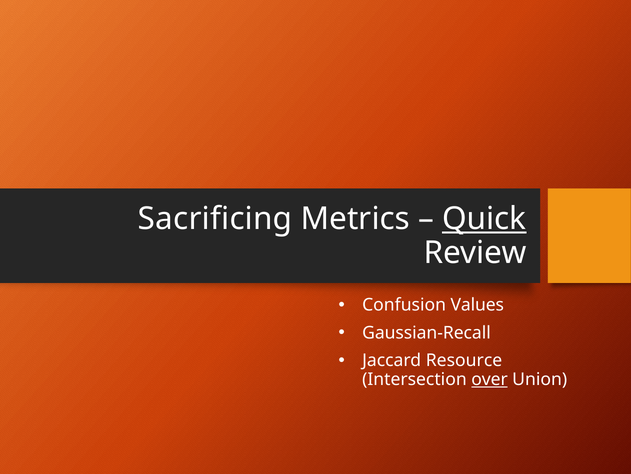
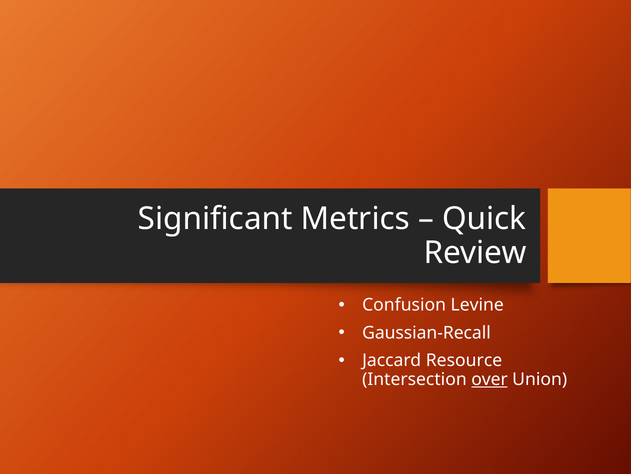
Sacrificing: Sacrificing -> Significant (215, 218)
Quick underline: present -> none (484, 218)
Values: Values -> Levine (477, 305)
